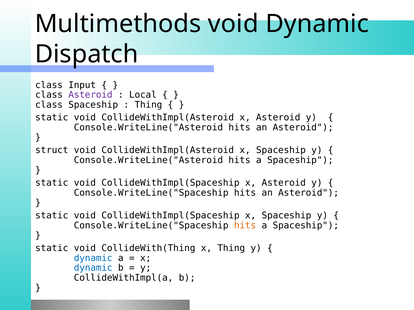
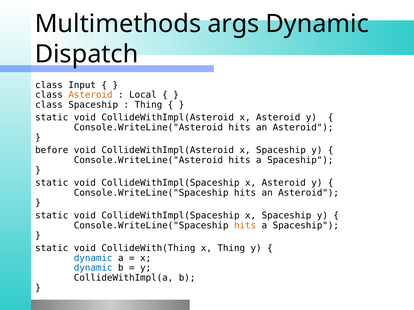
Multimethods void: void -> args (233, 24)
Asteroid colour: purple -> orange (90, 95)
struct: struct -> before (52, 151)
